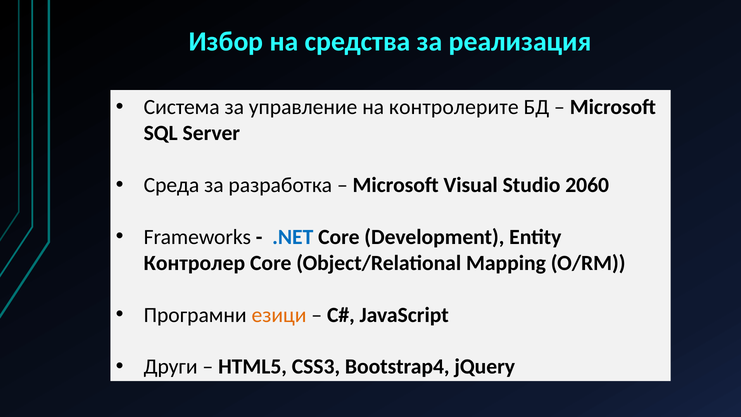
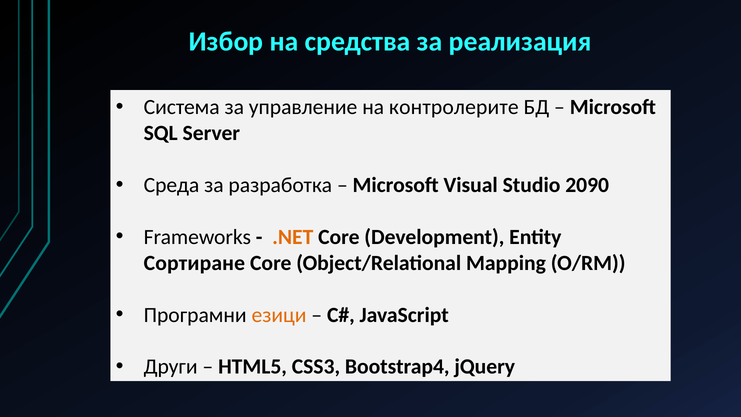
2060: 2060 -> 2090 (587, 185)
.NET colour: blue -> orange (293, 237)
Контролер: Контролер -> Сортиране (194, 263)
